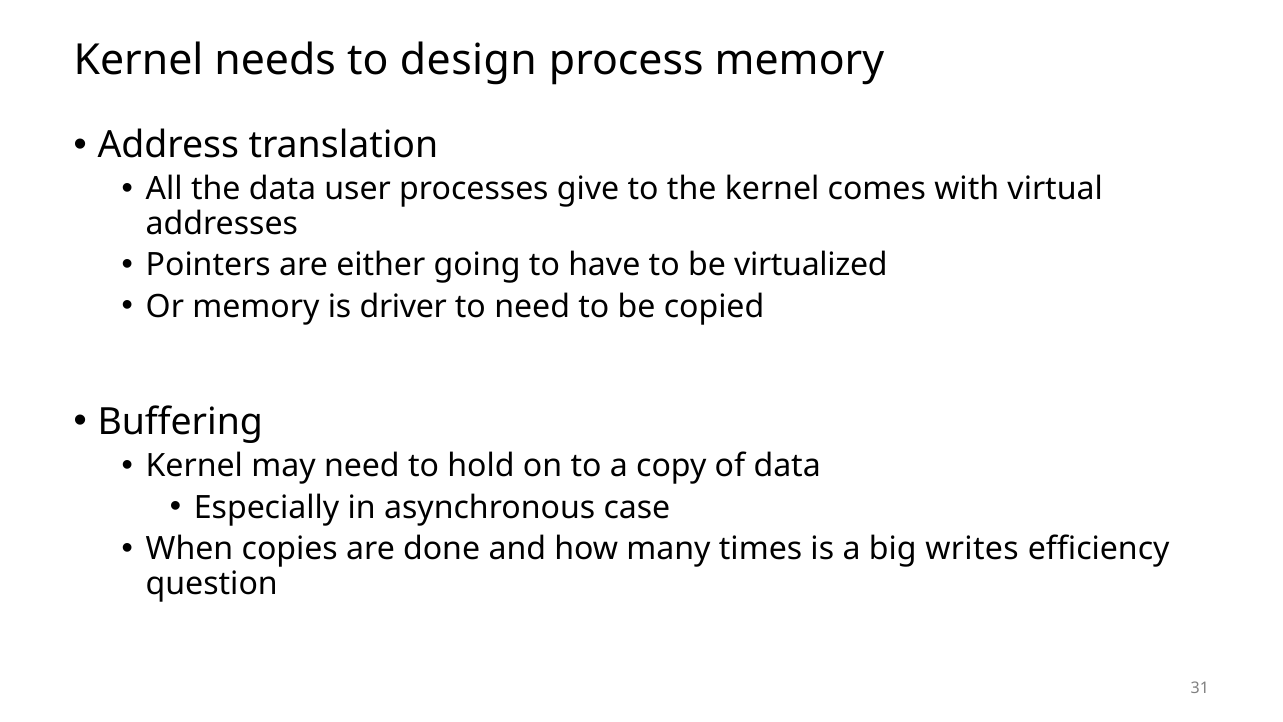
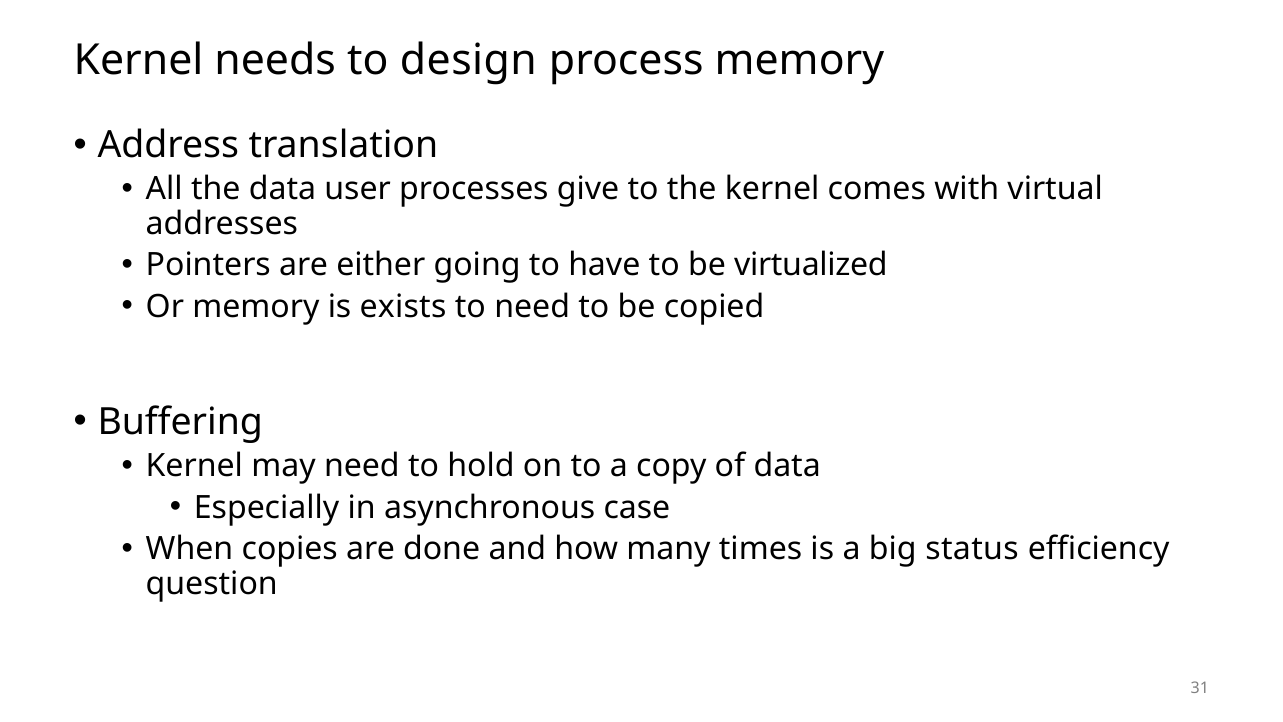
driver: driver -> exists (403, 307)
writes: writes -> status (972, 549)
